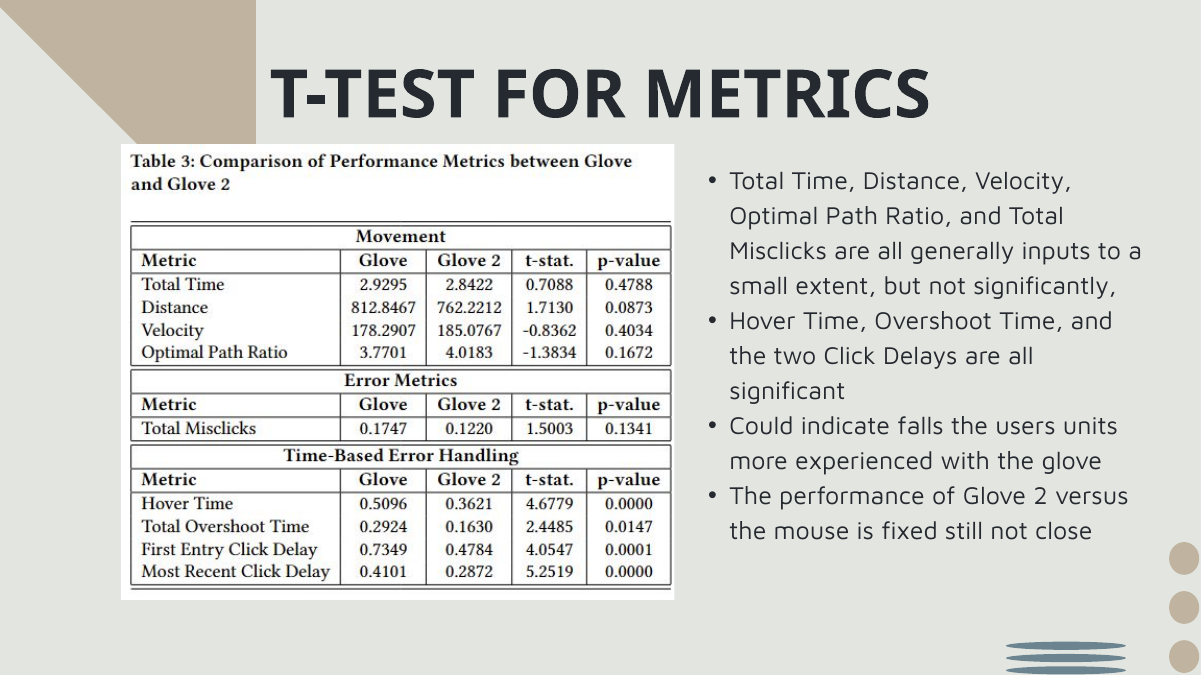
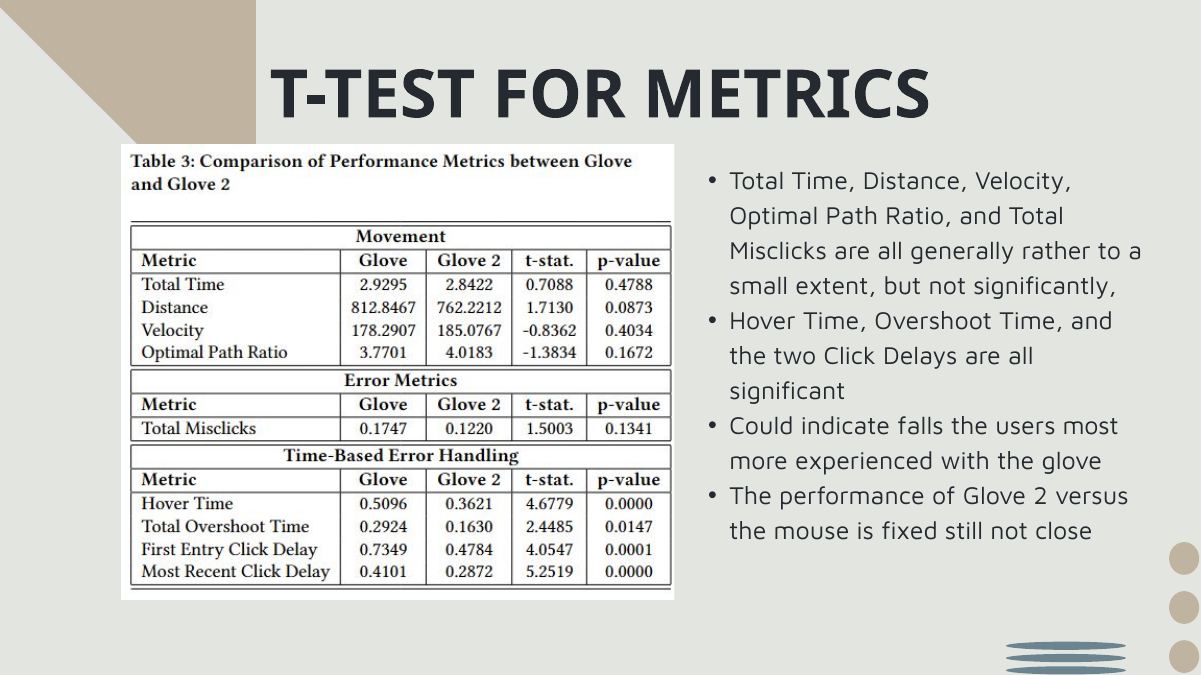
inputs: inputs -> rather (1056, 251)
units: units -> most (1091, 427)
